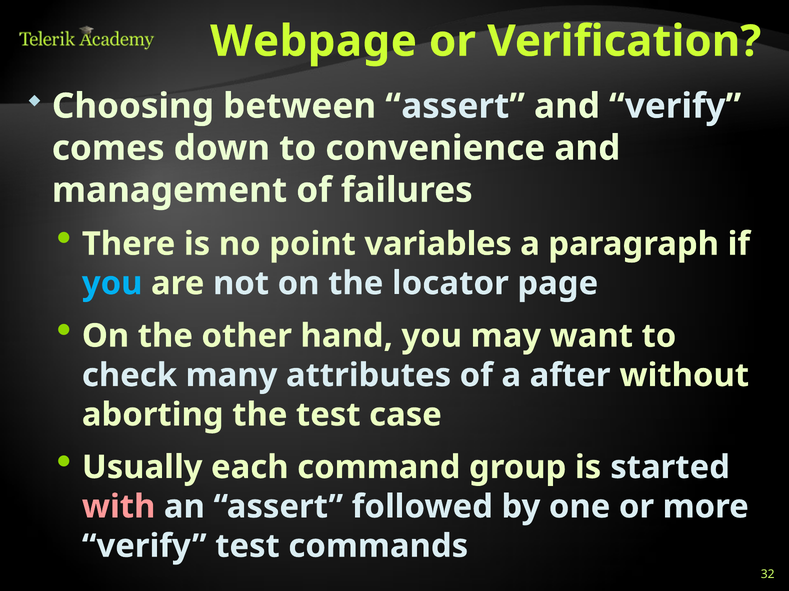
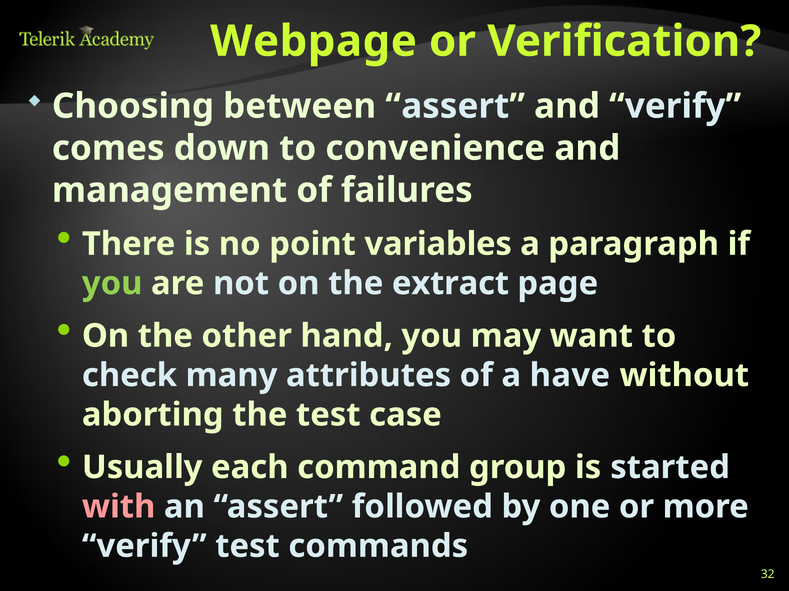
you colour: light blue -> light green (112, 284)
locator: locator -> extract (450, 284)
after: after -> have (570, 376)
